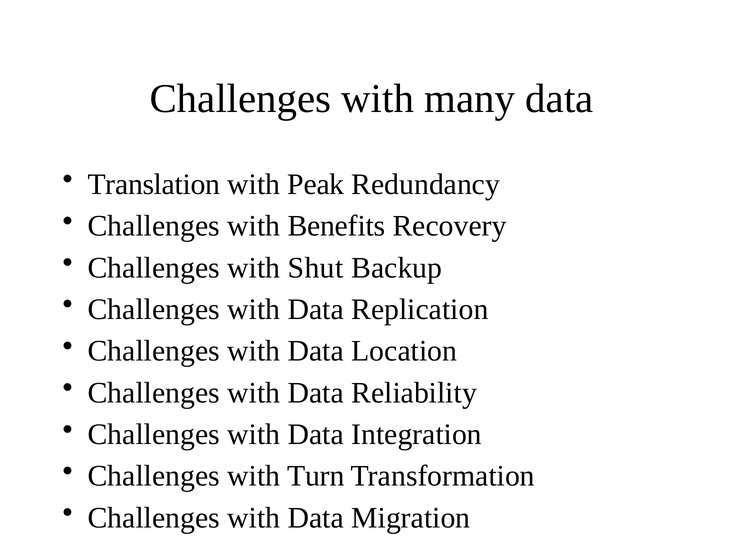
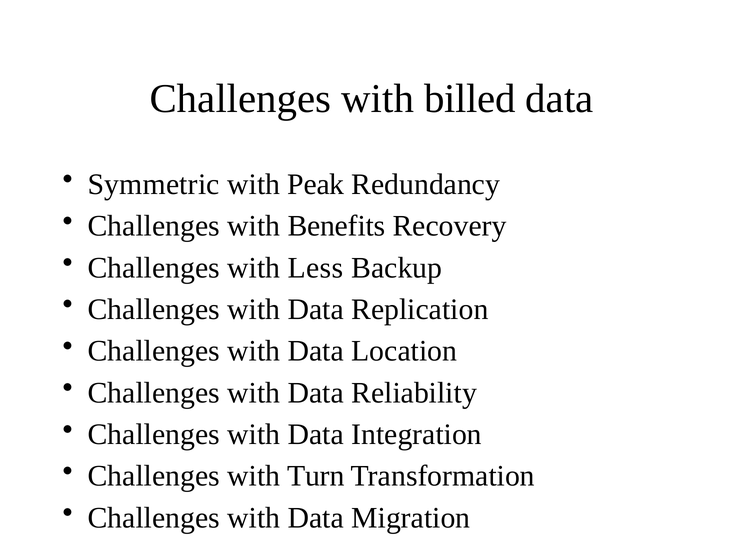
many: many -> billed (470, 99)
Translation: Translation -> Symmetric (154, 184)
Shut: Shut -> Less (316, 268)
